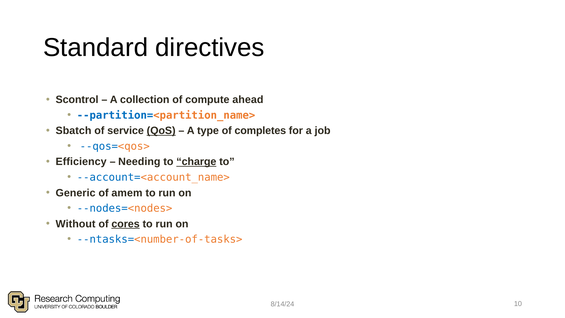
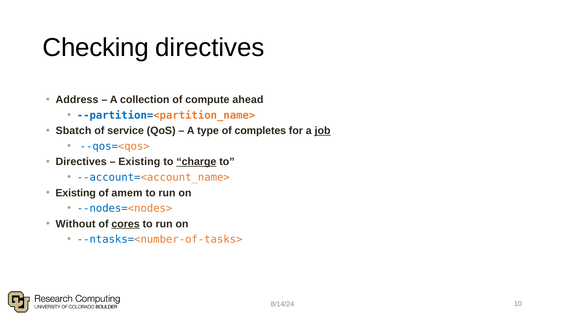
Standard: Standard -> Checking (96, 47)
Scontrol: Scontrol -> Address (77, 100)
QoS underline: present -> none (161, 131)
job underline: none -> present (323, 131)
Efficiency: Efficiency -> Directives (81, 162)
Needing: Needing -> Existing (139, 162)
Generic: Generic -> Existing (76, 193)
